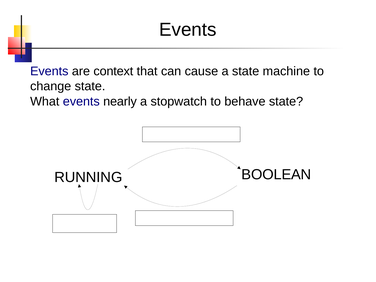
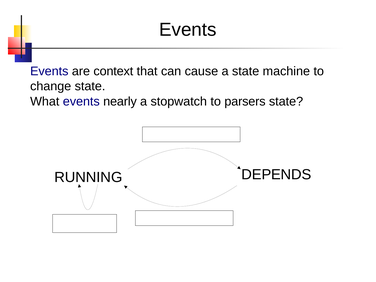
behave: behave -> parsers (245, 101)
BOOLEAN: BOOLEAN -> DEPENDS (276, 174)
